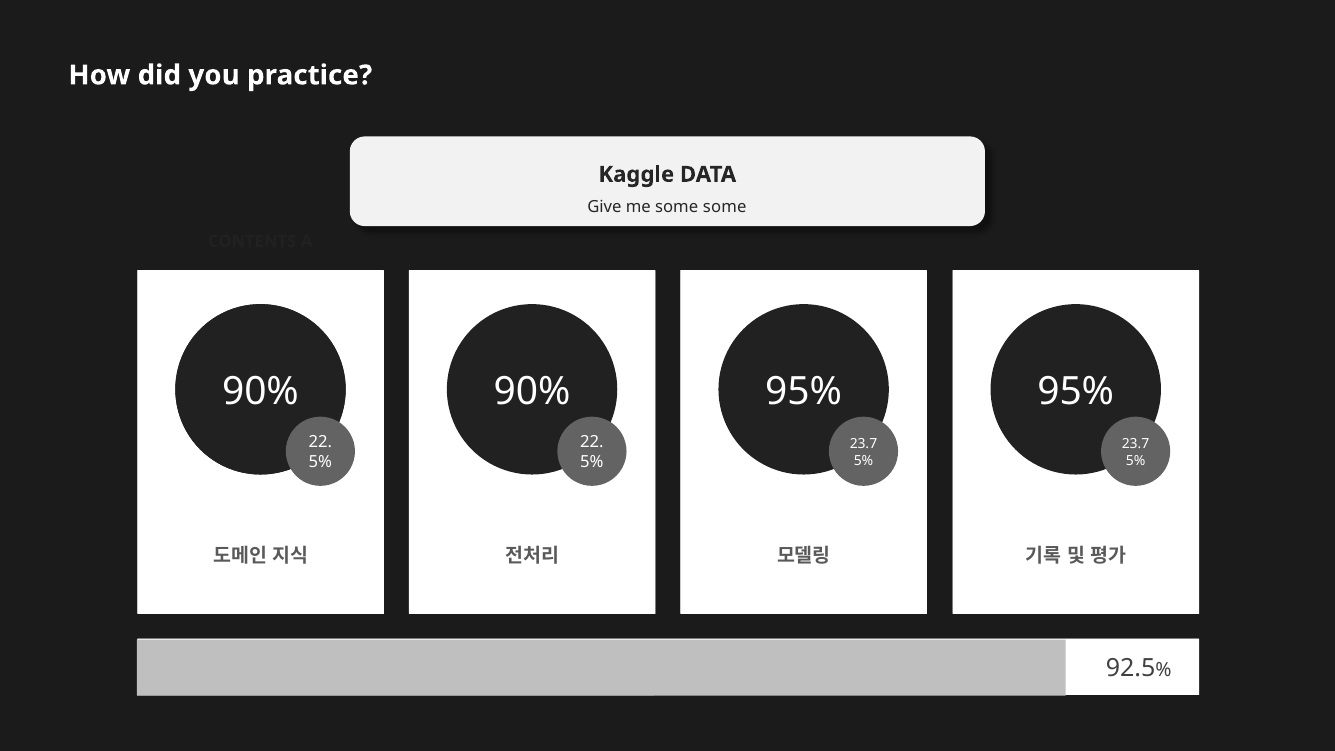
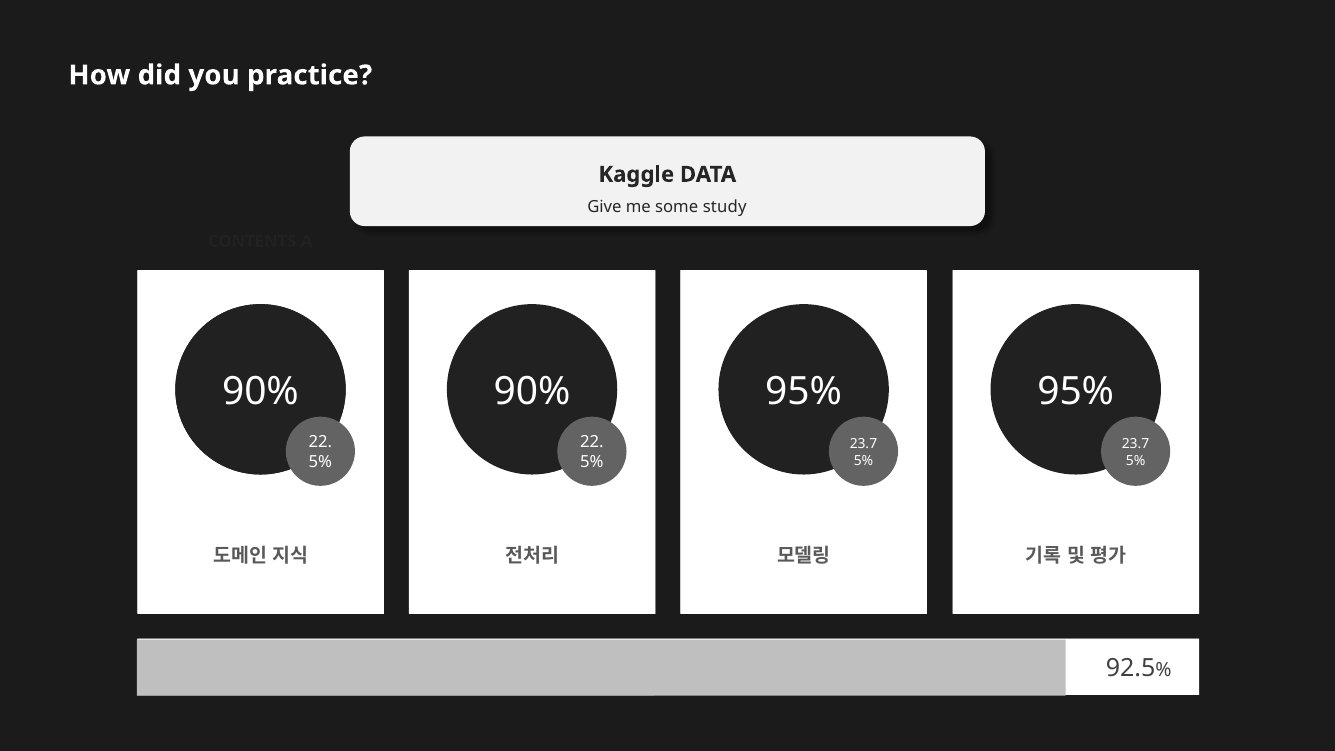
some some: some -> study (725, 207)
